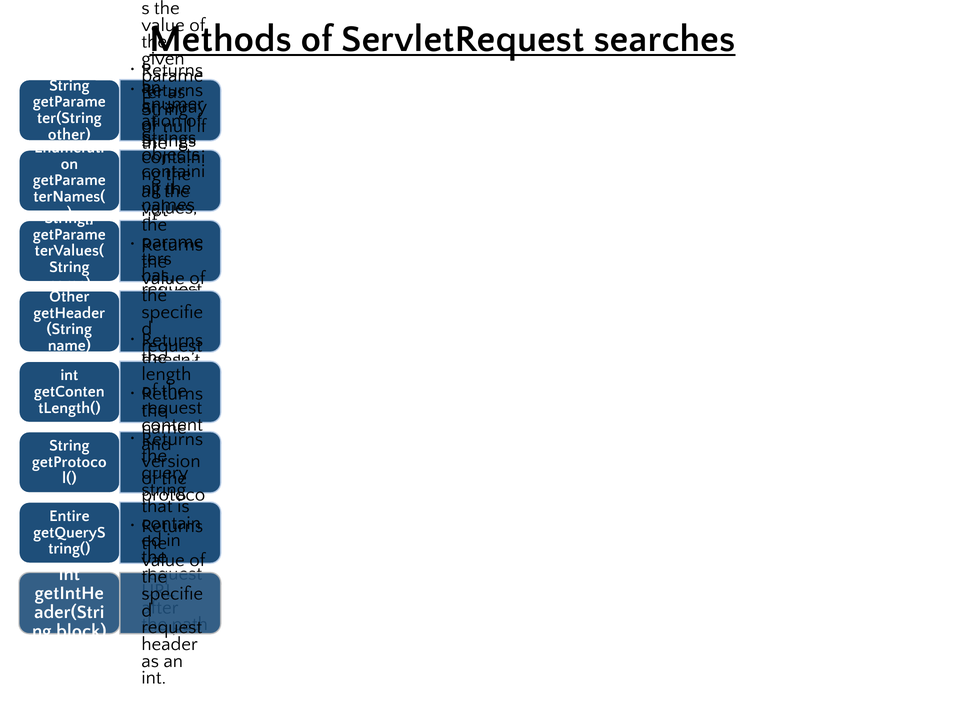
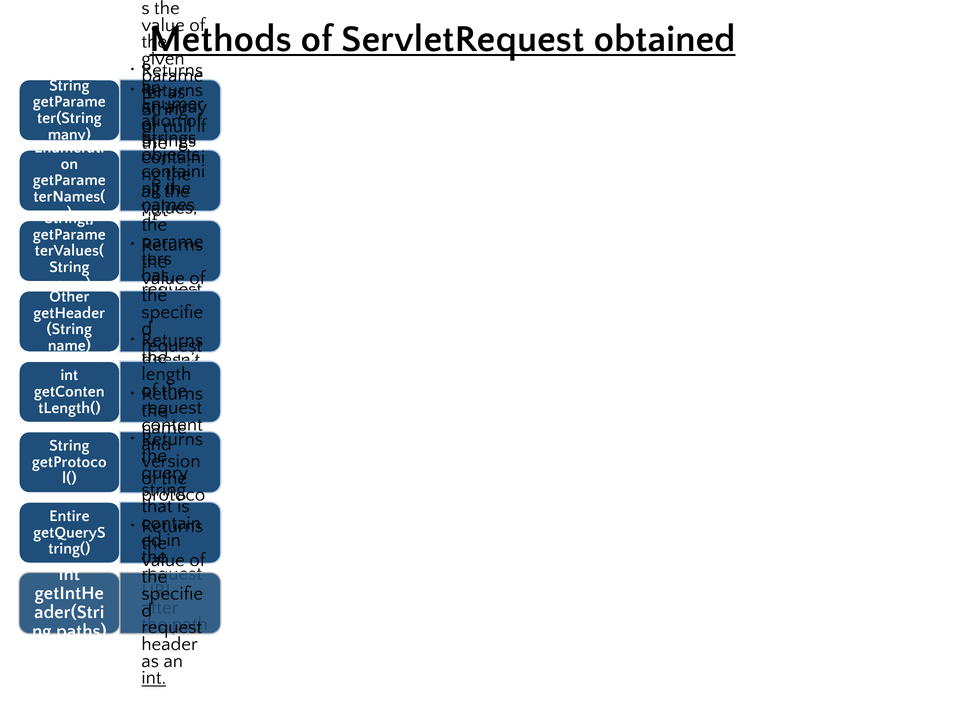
searches: searches -> obtained (665, 39)
other: other -> many (69, 134)
block: block -> paths (81, 631)
int underline: none -> present (154, 678)
